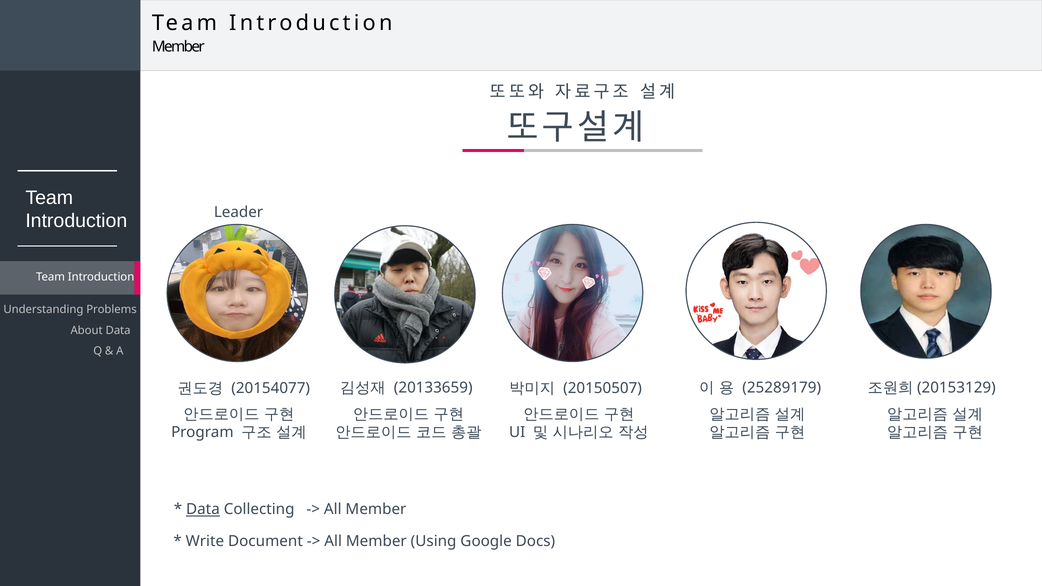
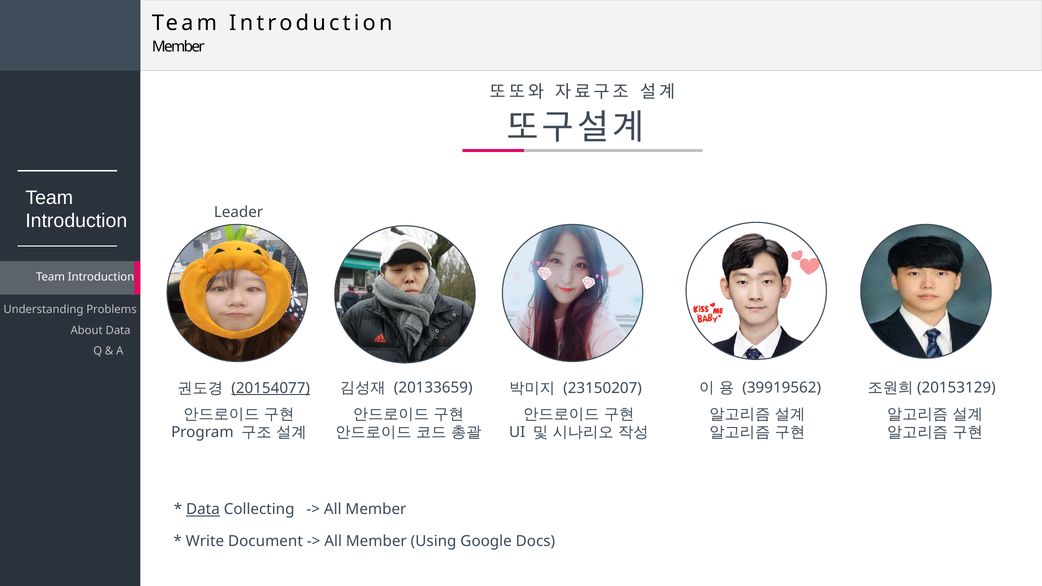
20154077 underline: none -> present (271, 388)
20150507: 20150507 -> 23150207 (603, 388)
25289179: 25289179 -> 39919562 (782, 388)
